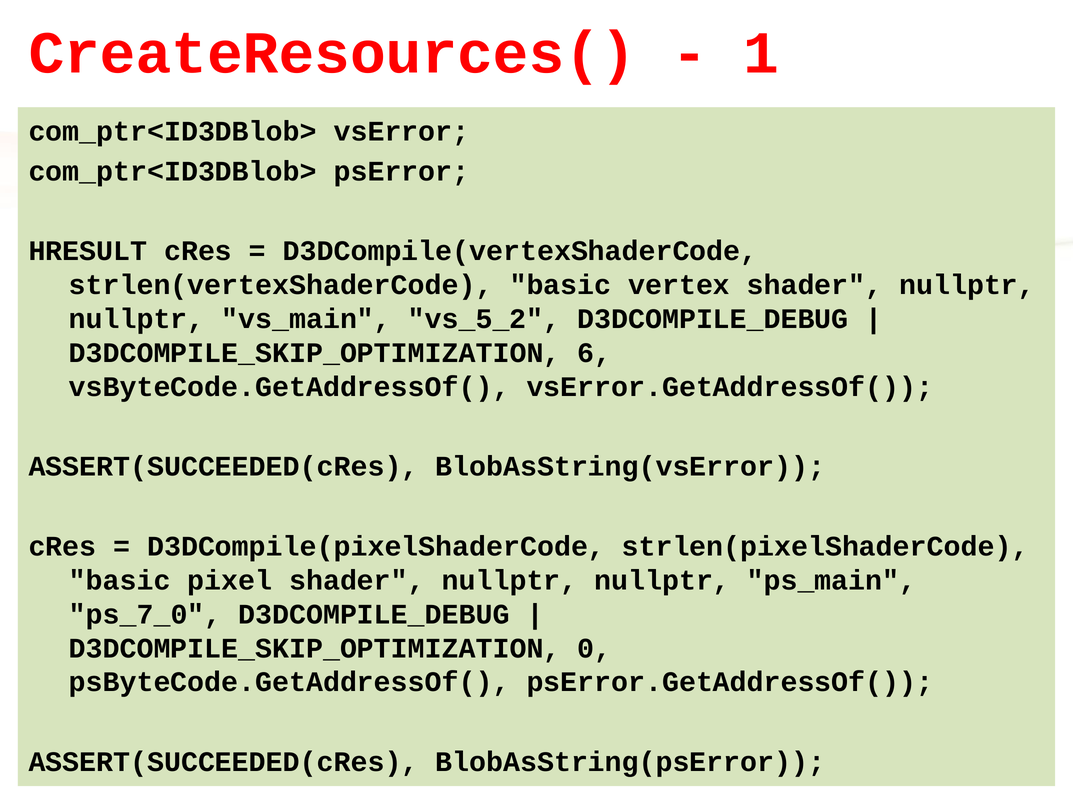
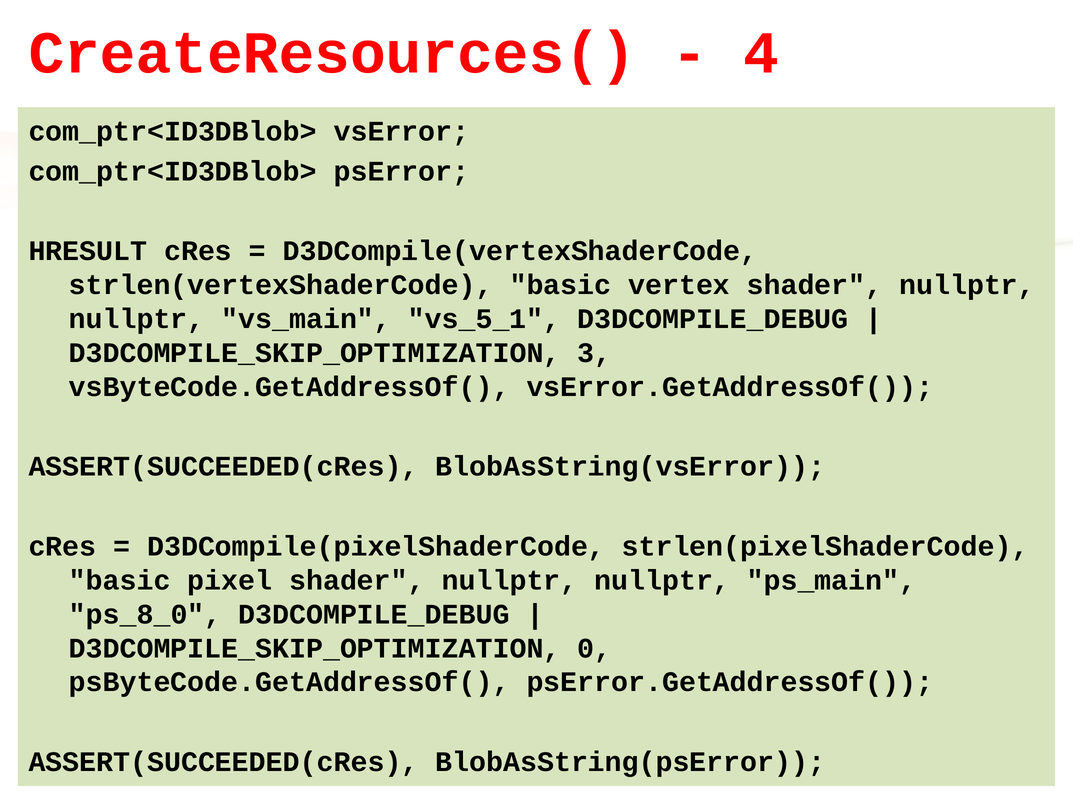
1: 1 -> 4 (761, 53)
vs_5_2: vs_5_2 -> vs_5_1 (484, 319)
6: 6 -> 3 (594, 353)
ps_7_0: ps_7_0 -> ps_8_0 (145, 615)
